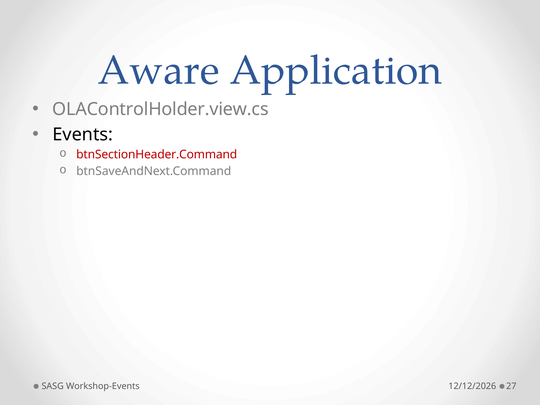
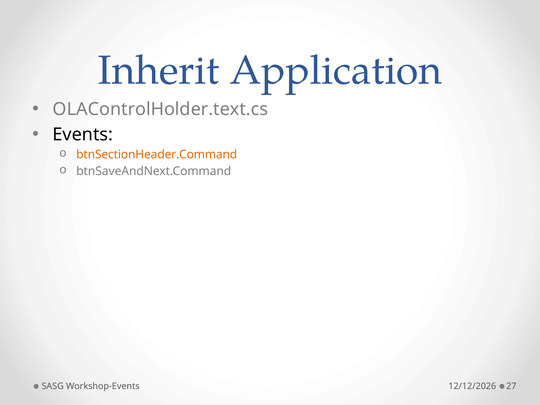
Aware: Aware -> Inherit (159, 70)
OLAControlHolder.view.cs: OLAControlHolder.view.cs -> OLAControlHolder.text.cs (160, 109)
btnSectionHeader.Command colour: red -> orange (157, 154)
